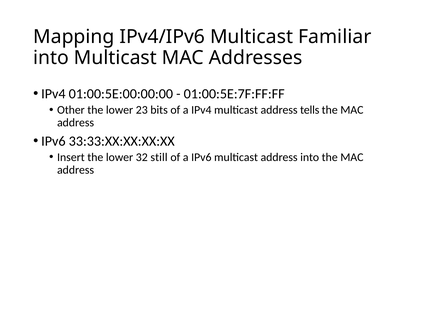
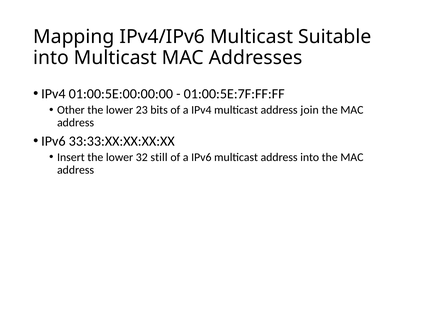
Familiar: Familiar -> Suitable (335, 37)
tells: tells -> join (310, 110)
